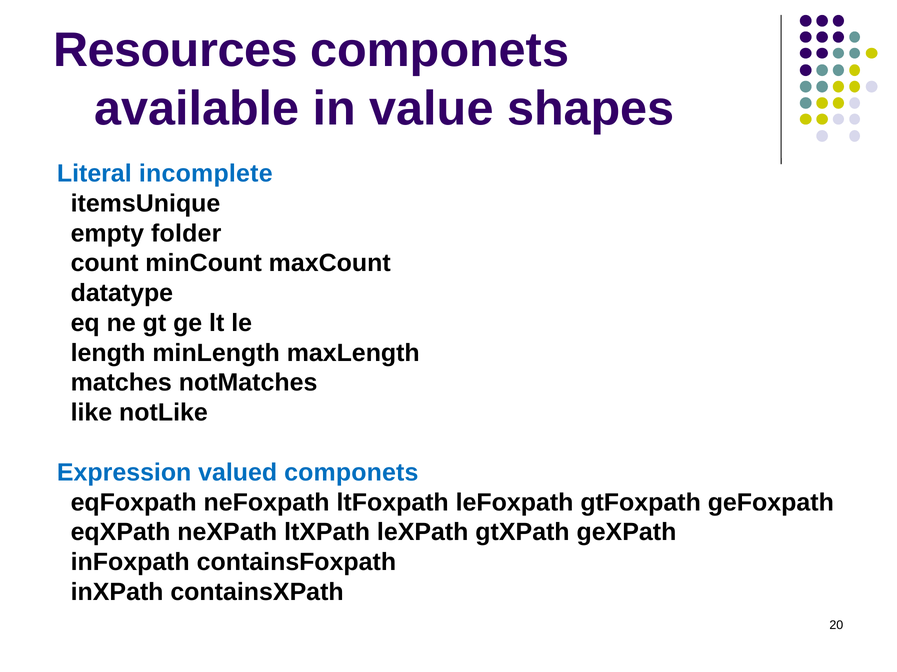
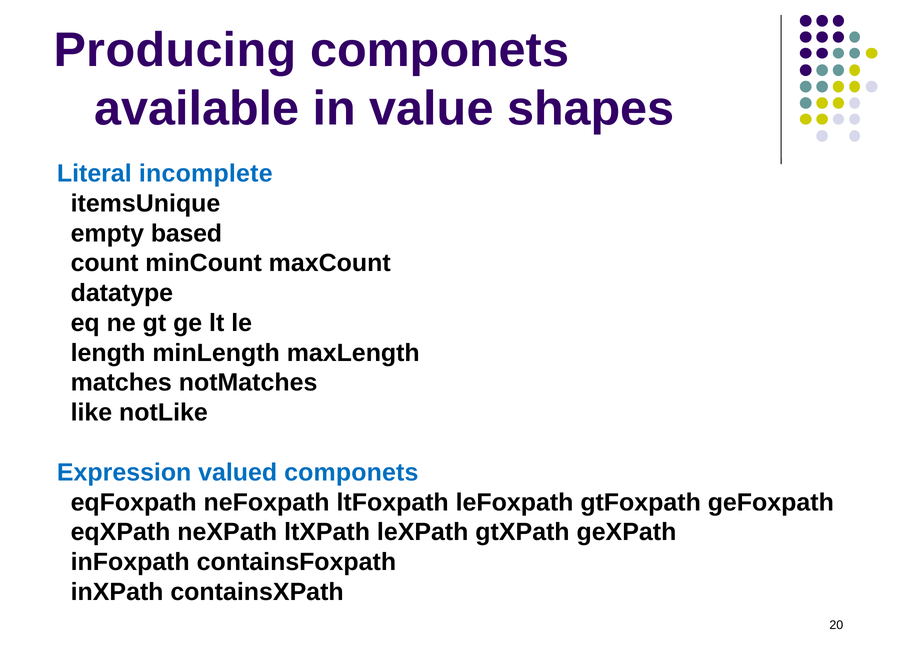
Resources: Resources -> Producing (175, 50)
folder: folder -> based (186, 234)
